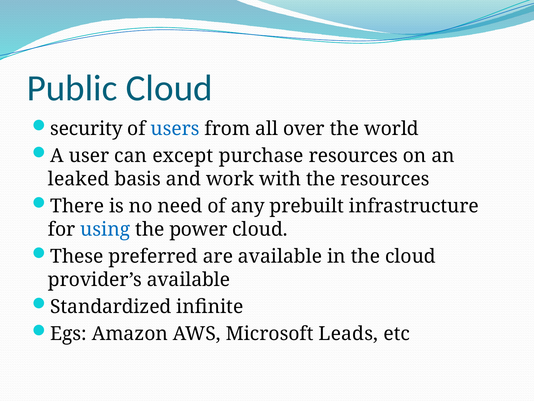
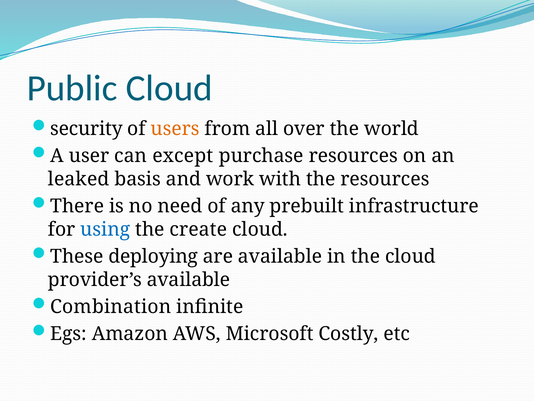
users colour: blue -> orange (175, 129)
power: power -> create (198, 229)
preferred: preferred -> deploying (153, 256)
Standardized: Standardized -> Combination (111, 306)
Leads: Leads -> Costly (348, 333)
